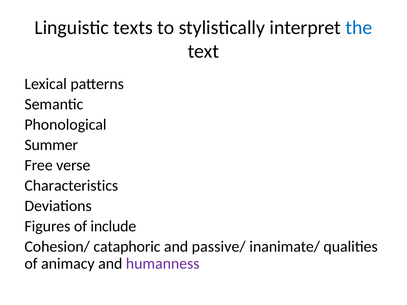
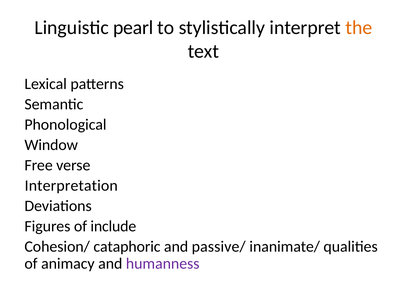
texts: texts -> pearl (133, 28)
the colour: blue -> orange (359, 28)
Summer: Summer -> Window (51, 145)
Characteristics: Characteristics -> Interpretation (71, 186)
